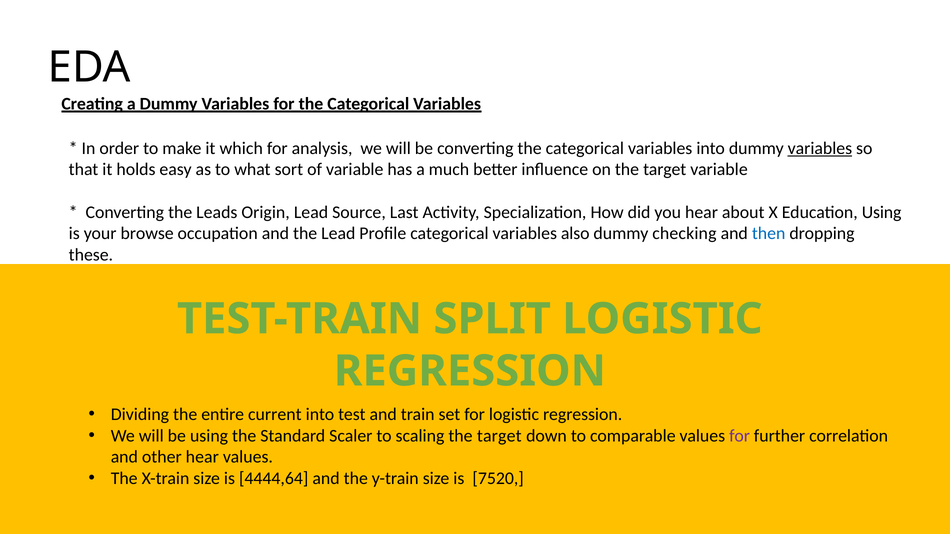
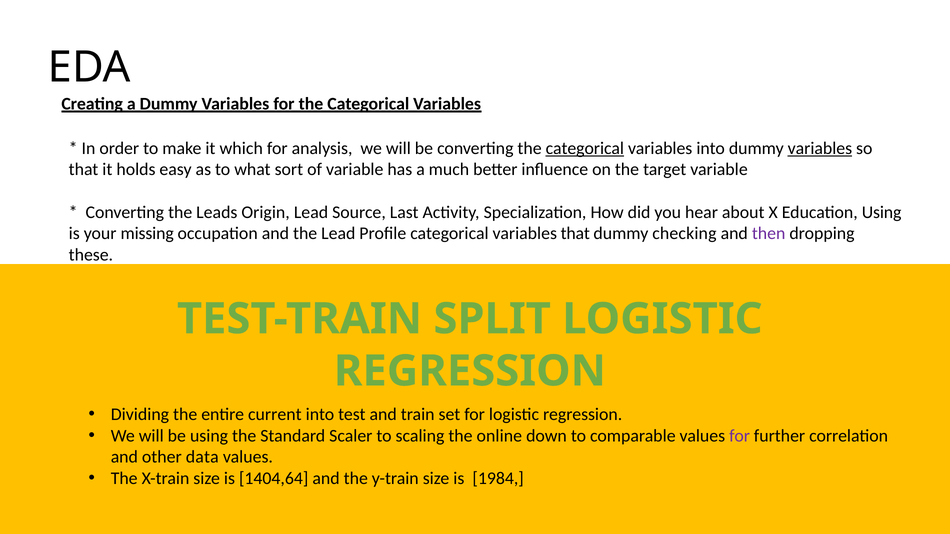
categorical underline: none -> present (585, 148)
browse: browse -> missing (147, 234)
variables also: also -> that (575, 234)
then colour: blue -> purple (769, 234)
scaling the target: target -> online (499, 436)
other hear: hear -> data (202, 457)
4444,64: 4444,64 -> 1404,64 (274, 479)
7520: 7520 -> 1984 (498, 479)
